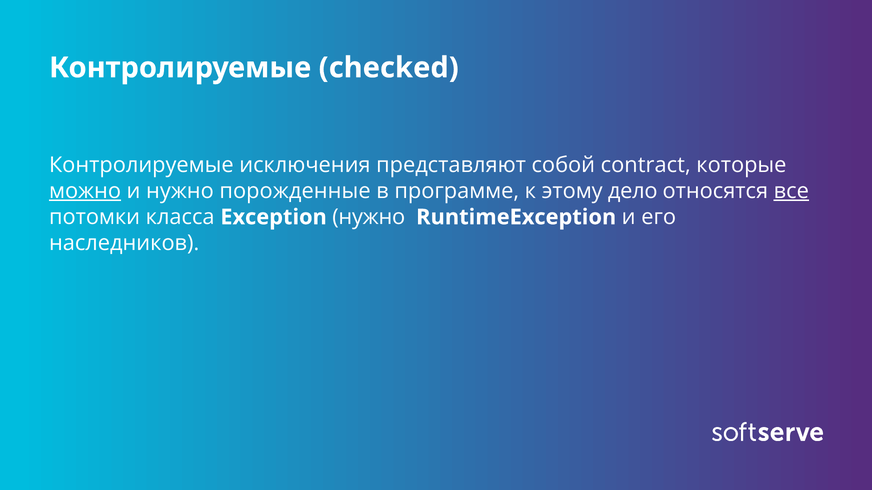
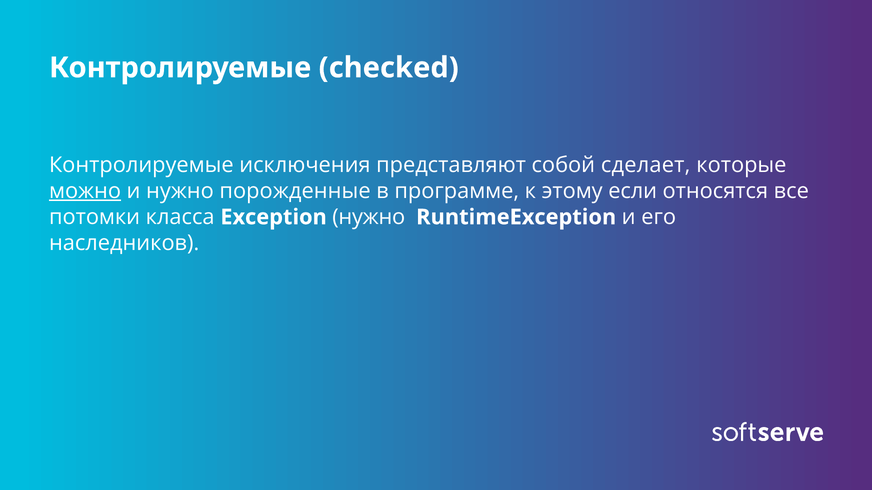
contract: contract -> сделает (646, 165)
дело: дело -> если (633, 191)
все underline: present -> none (791, 191)
